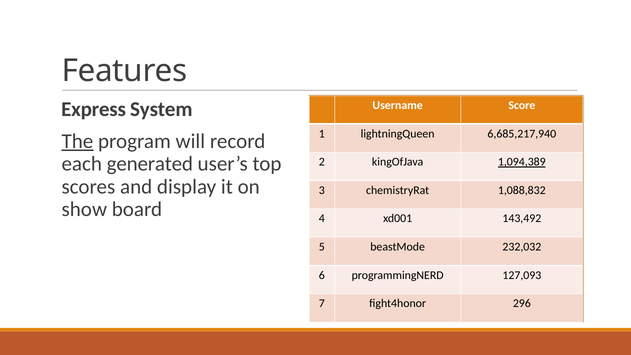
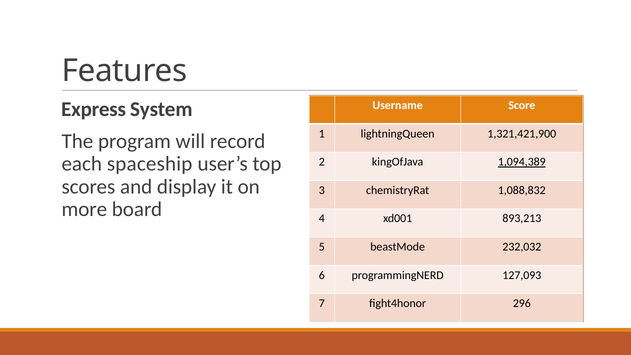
6,685,217,940: 6,685,217,940 -> 1,321,421,900 (522, 134)
The underline: present -> none (77, 141)
generated: generated -> spaceship (150, 164)
show: show -> more (84, 209)
143,492: 143,492 -> 893,213 (522, 219)
